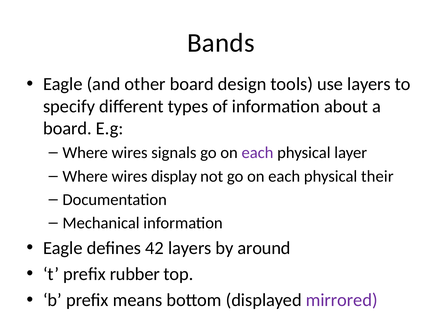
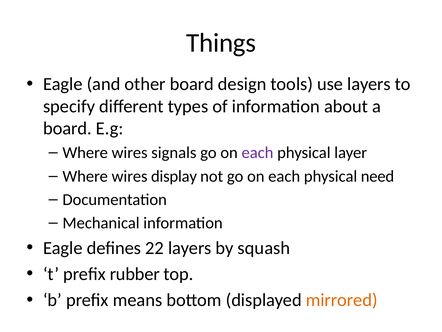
Bands: Bands -> Things (221, 43)
their: their -> need (377, 176)
42: 42 -> 22 (155, 248)
around: around -> squash (264, 248)
mirrored colour: purple -> orange (342, 300)
